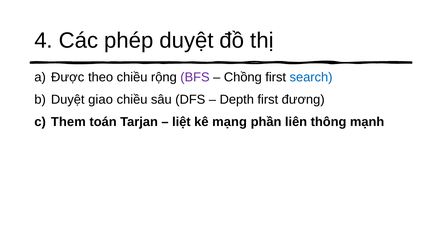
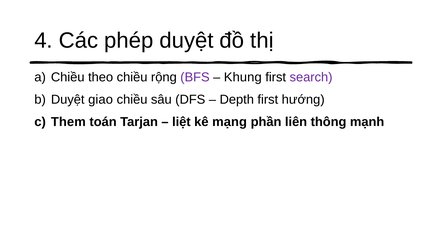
Được: Được -> Chiều (68, 77)
Chồng: Chồng -> Khung (243, 77)
search colour: blue -> purple (311, 77)
đương: đương -> hướng (303, 99)
